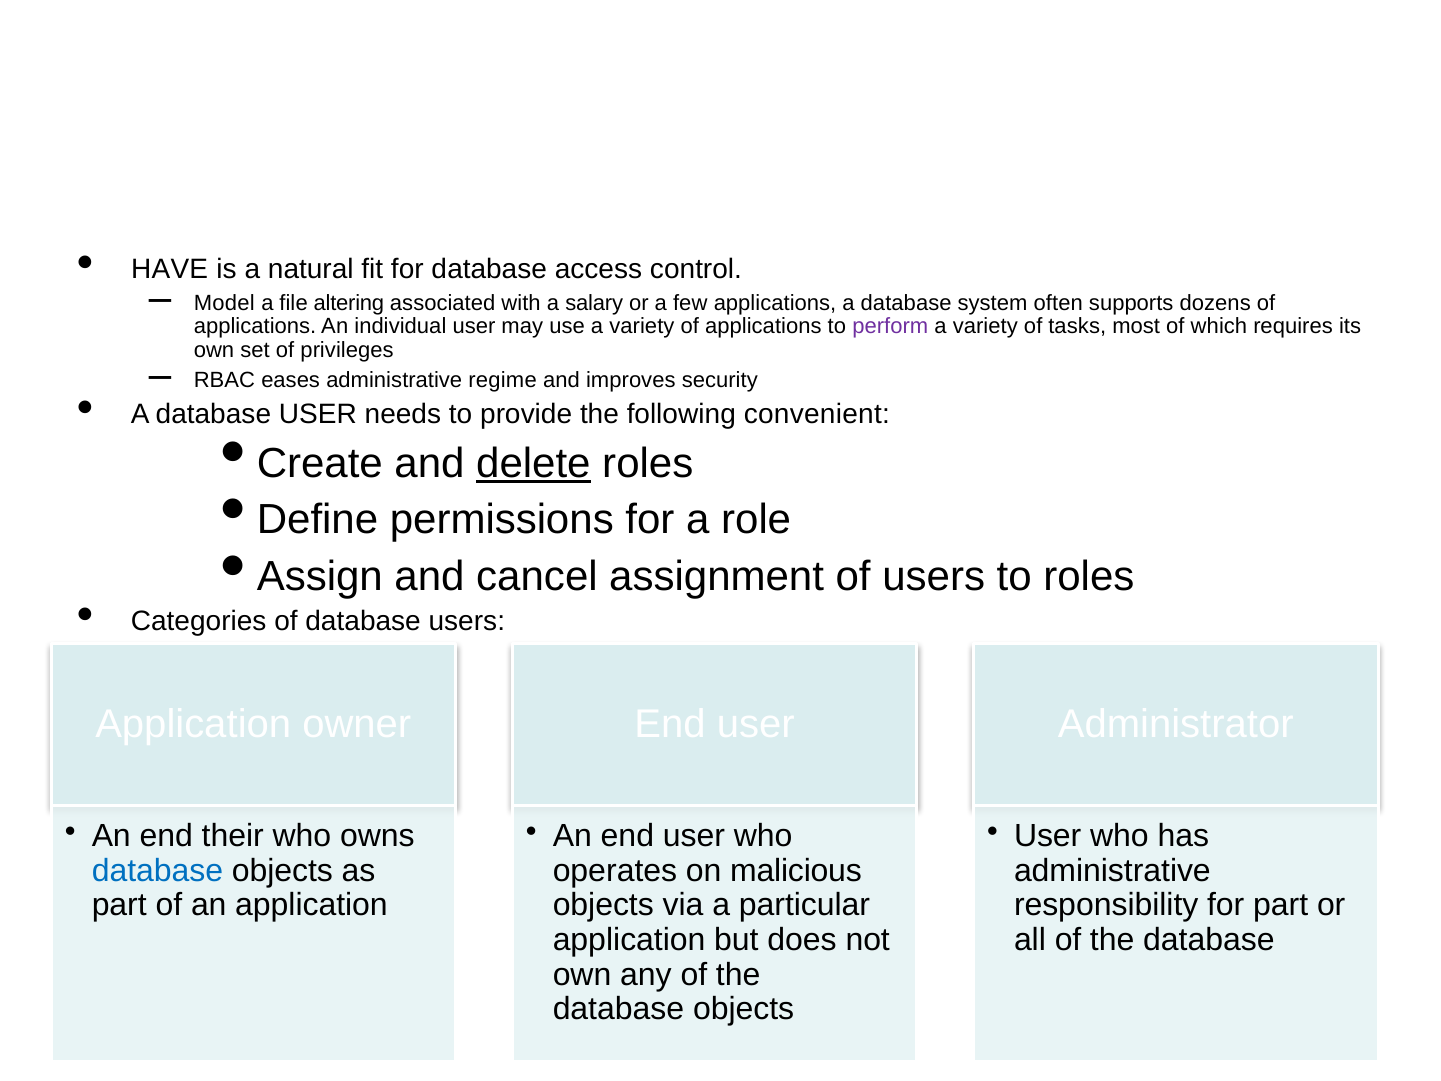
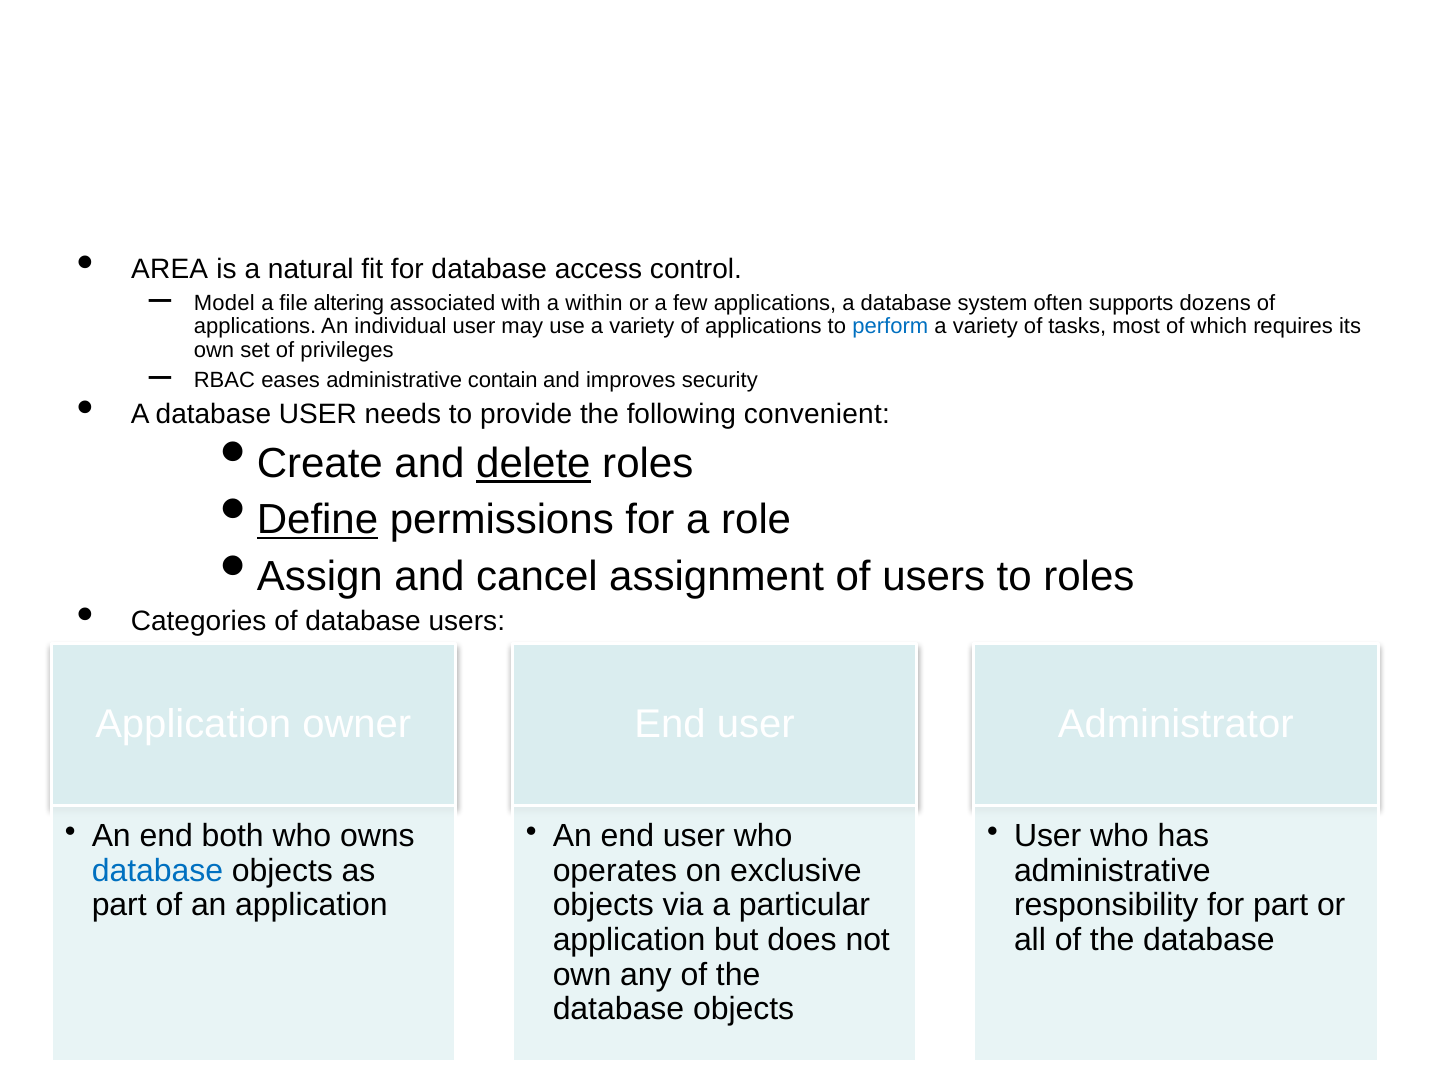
HAVE: HAVE -> AREA (170, 270)
salary: salary -> within (594, 303)
perform colour: purple -> blue (890, 326)
regime: regime -> contain (503, 380)
Define underline: none -> present (318, 520)
their: their -> both (233, 836)
malicious: malicious -> exclusive (796, 871)
